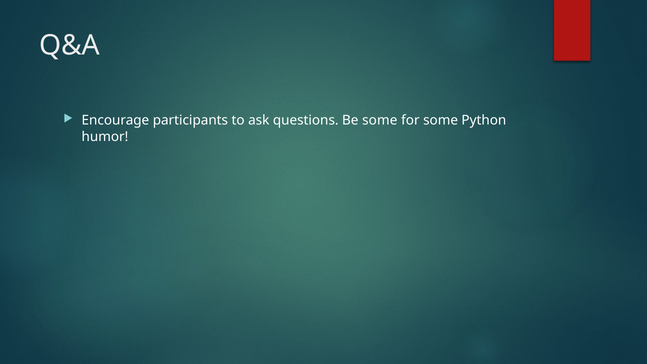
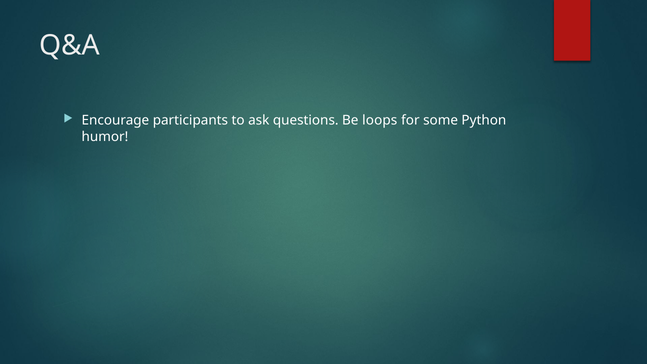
Be some: some -> loops (380, 120)
